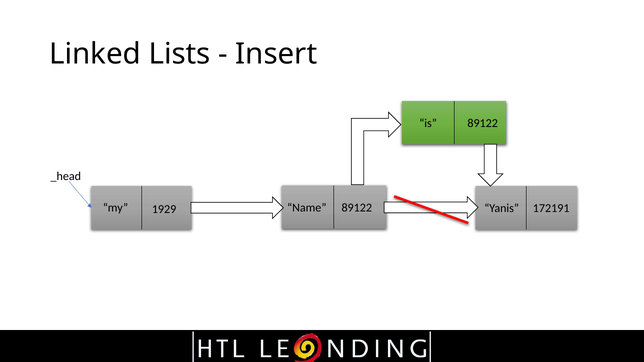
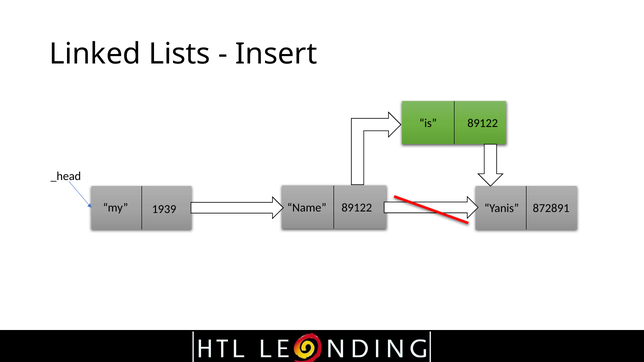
1929: 1929 -> 1939 (164, 209)
172191: 172191 -> 872891 (551, 209)
